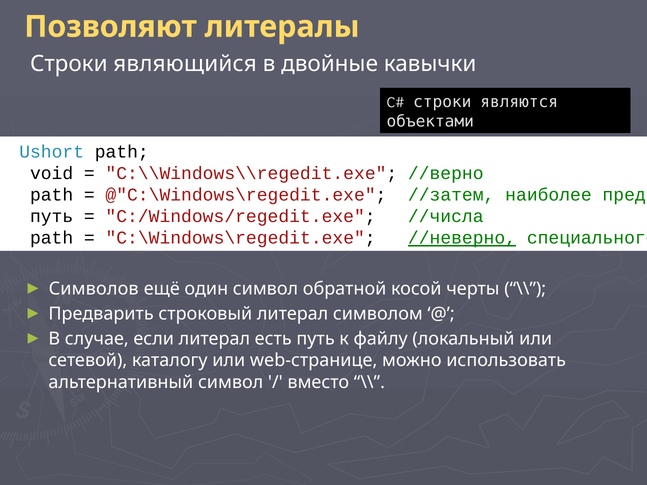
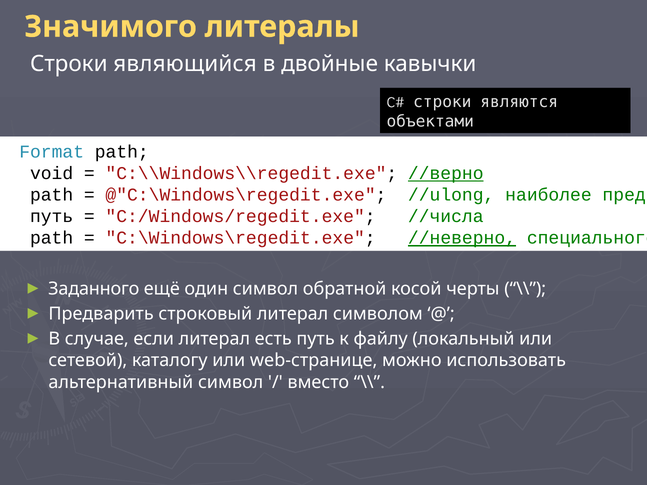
Позволяют: Позволяют -> Значимого (111, 27)
Ushort: Ushort -> Format (52, 152)
//верно underline: none -> present (446, 173)
//затем: //затем -> //ulong (451, 195)
Символов: Символов -> Заданного (94, 289)
